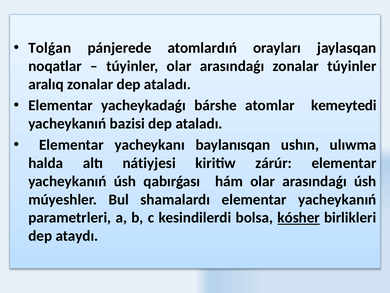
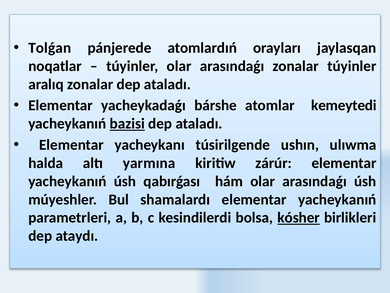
bazisi underline: none -> present (127, 123)
baylanısqan: baylanısqan -> túsirilgende (233, 145)
nátiyjesi: nátiyjesi -> yarmına (149, 163)
